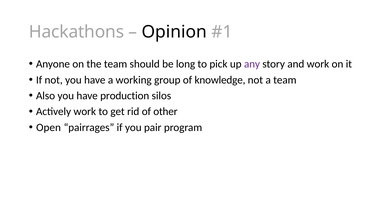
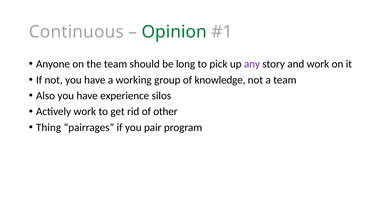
Hackathons: Hackathons -> Continuous (76, 32)
Opinion colour: black -> green (174, 32)
production: production -> experience (125, 96)
Open: Open -> Thing (49, 128)
